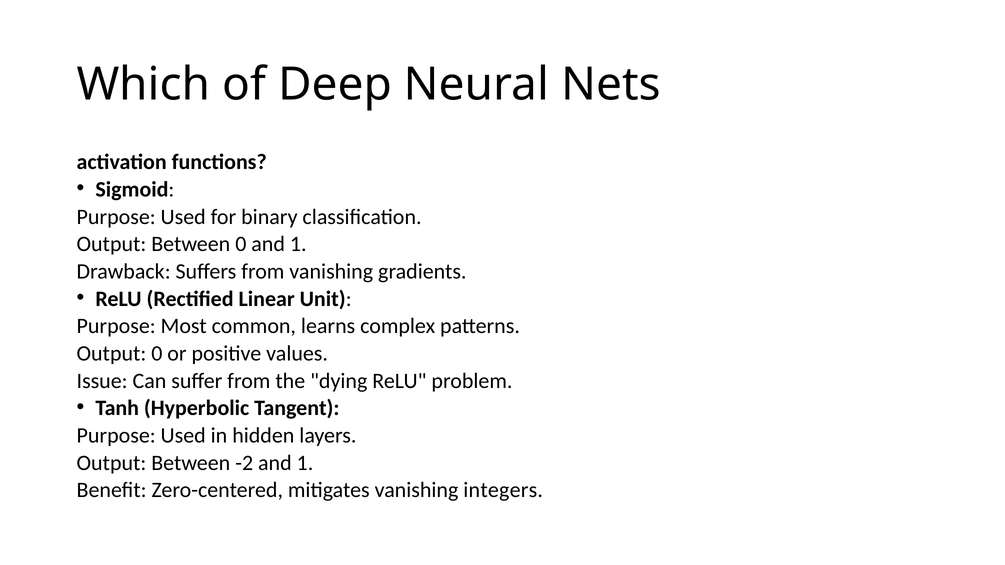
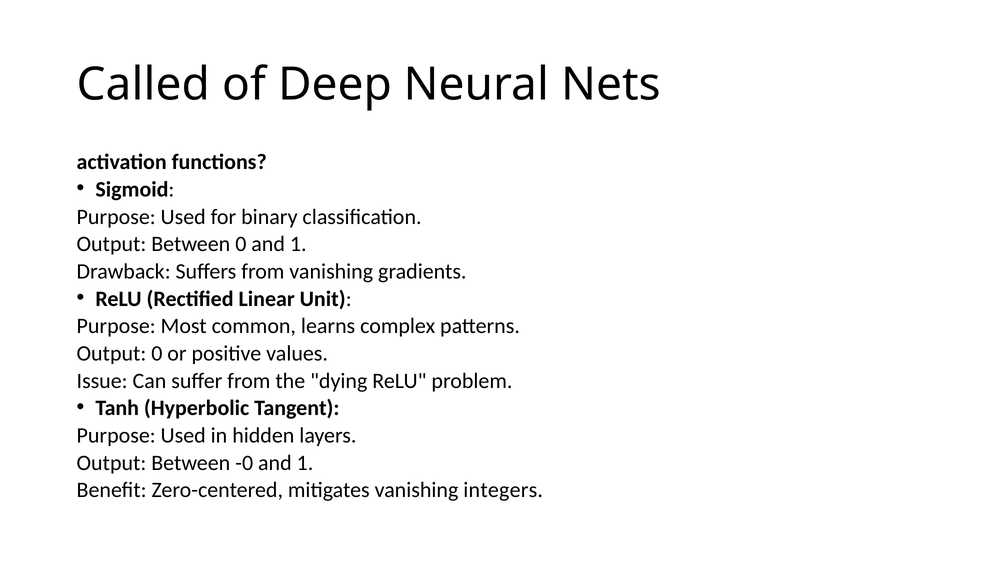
Which: Which -> Called (143, 84)
-2: -2 -> -0 (244, 463)
